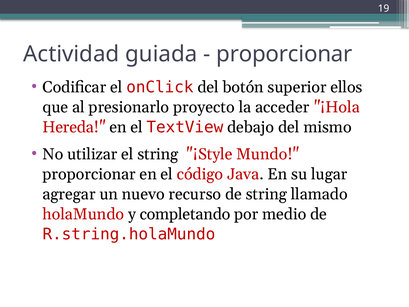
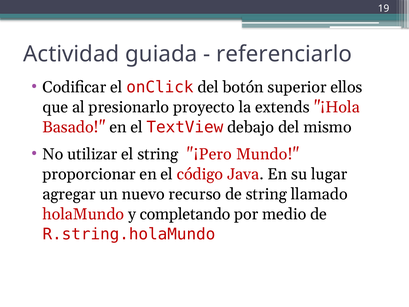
proporcionar: proporcionar -> referenciarlo (284, 54)
acceder: acceder -> extends (282, 107)
Hereda: Hereda -> Basado (74, 127)
¡Style: ¡Style -> ¡Pero (209, 154)
